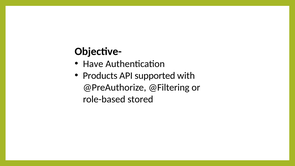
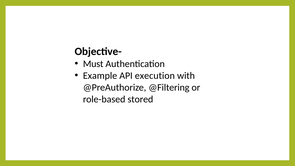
Have: Have -> Must (93, 64)
Products: Products -> Example (100, 76)
supported: supported -> execution (155, 76)
